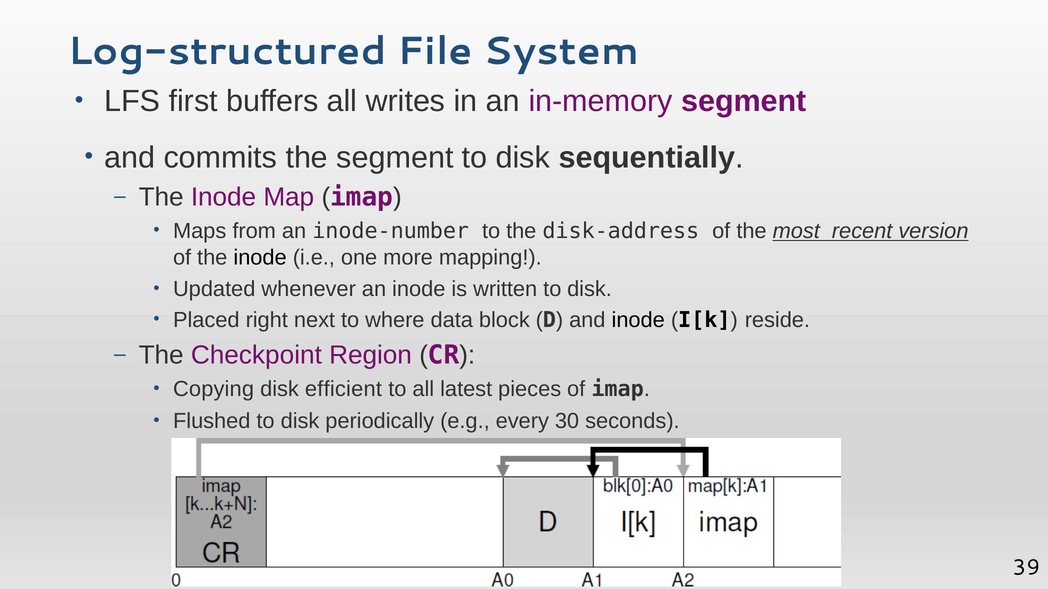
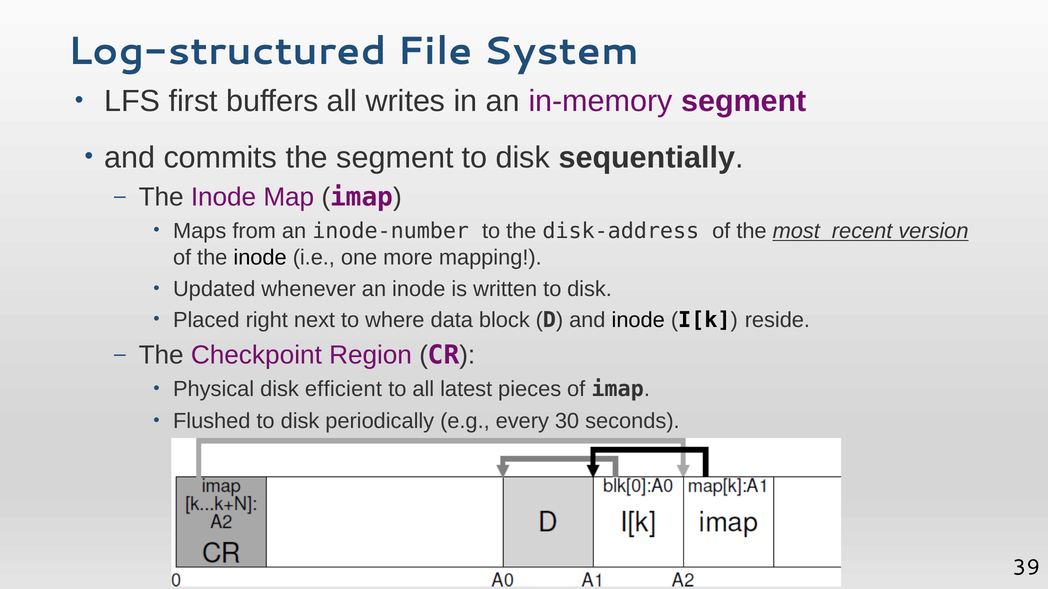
Copying: Copying -> Physical (214, 390)
